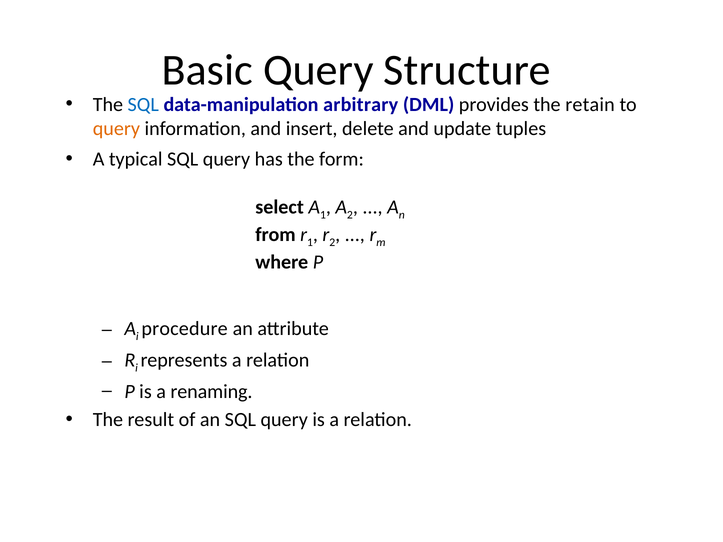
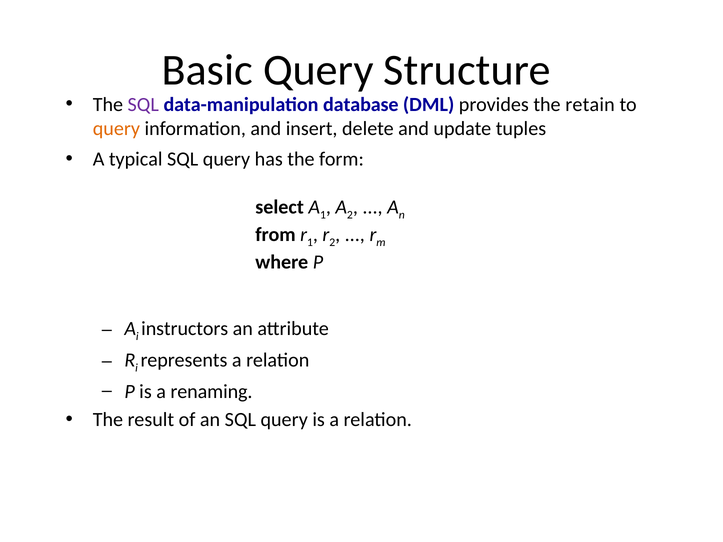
SQL colour: blue -> purple (143, 104)
arbitrary: arbitrary -> database (361, 104)
procedure: procedure -> instructors (185, 329)
